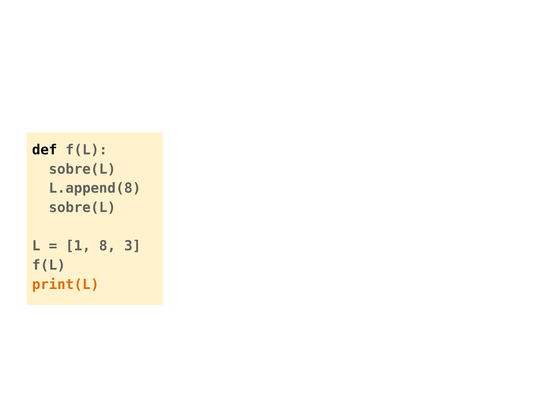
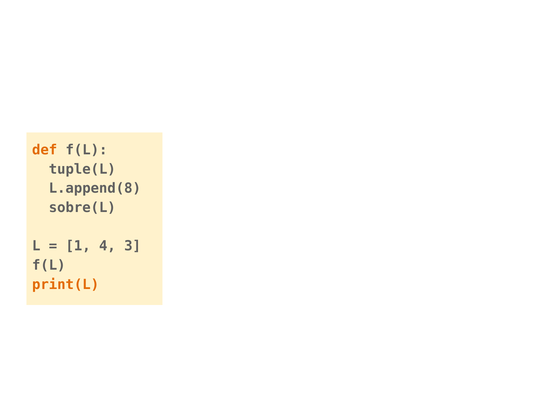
def colour: black -> orange (45, 150)
sobre(L: sobre(L -> tuple(L (82, 169)
8: 8 -> 4 (107, 246)
